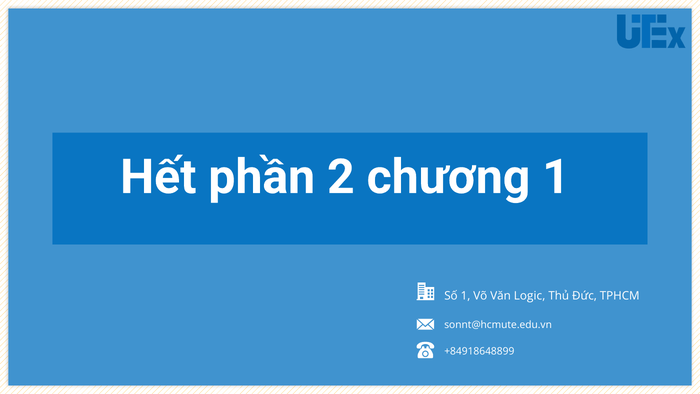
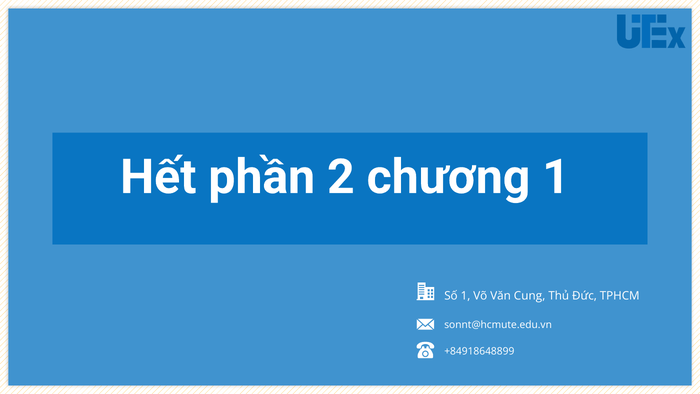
Logic: Logic -> Cung (530, 296)
